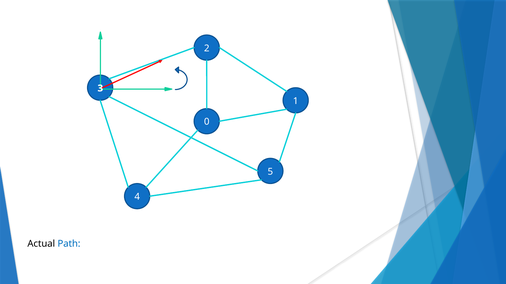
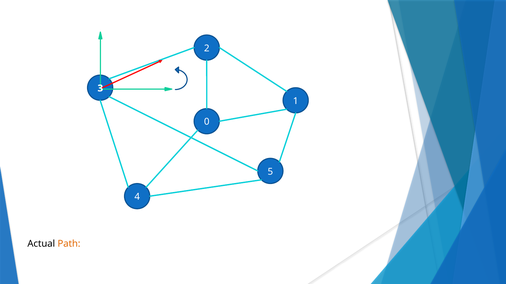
Path colour: blue -> orange (69, 244)
